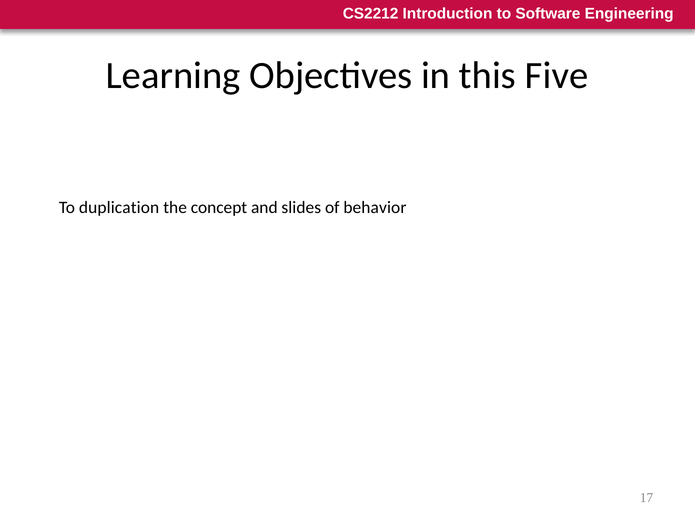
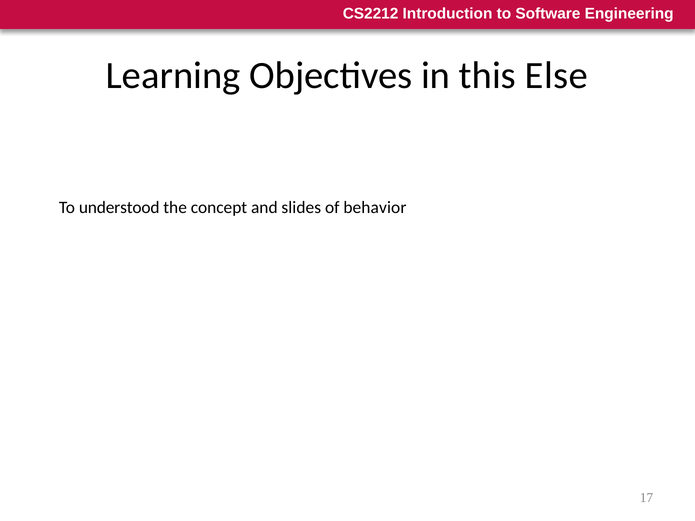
Five: Five -> Else (556, 76)
duplication: duplication -> understood (119, 208)
